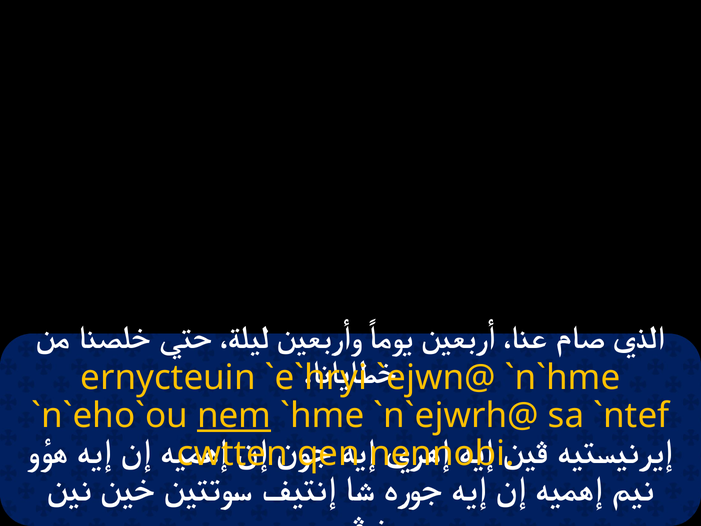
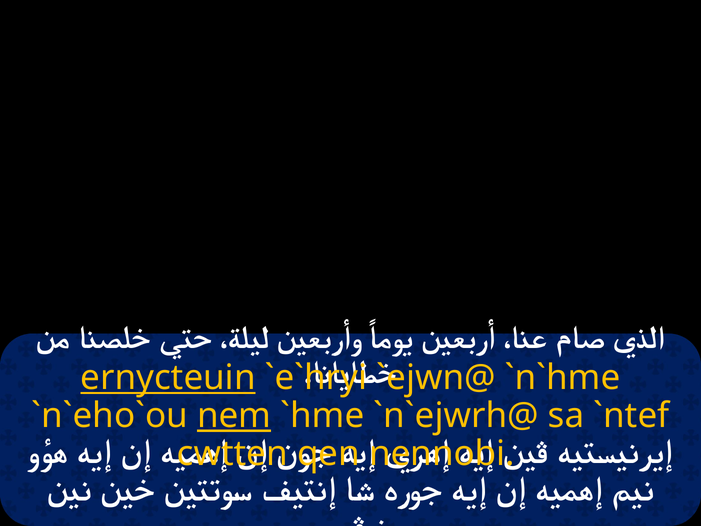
ernycteuin underline: none -> present (168, 378)
